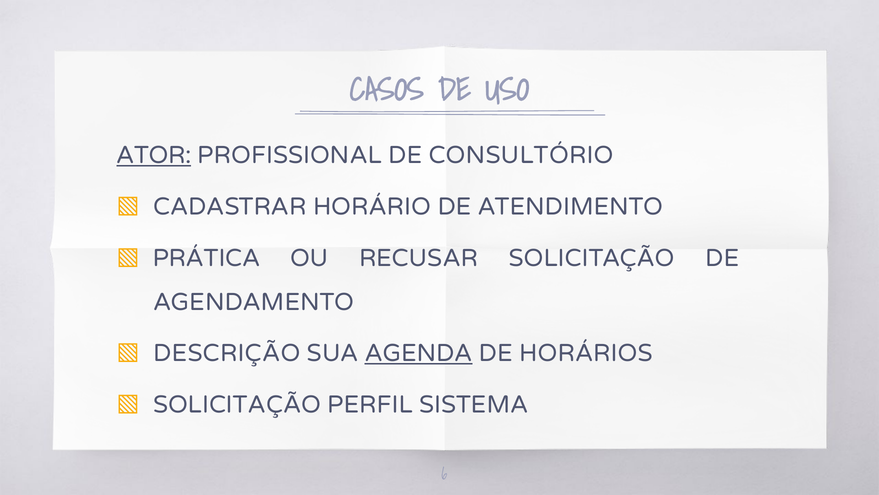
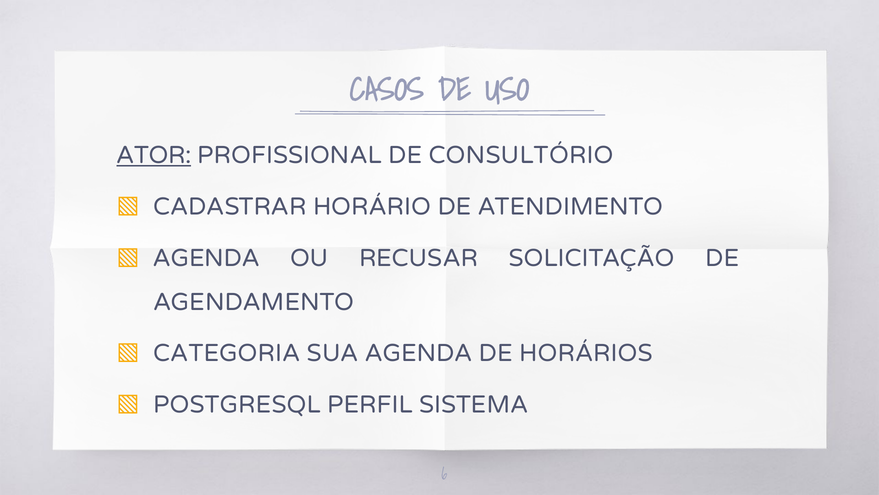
PRÁTICA: PRÁTICA -> AGENDA (206, 258)
DESCRIÇÃO: DESCRIÇÃO -> CATEGORIA (227, 353)
AGENDA underline: present -> none (419, 353)
SOLICITAÇÃO: SOLICITAÇÃO -> POSTGRESQL (237, 404)
